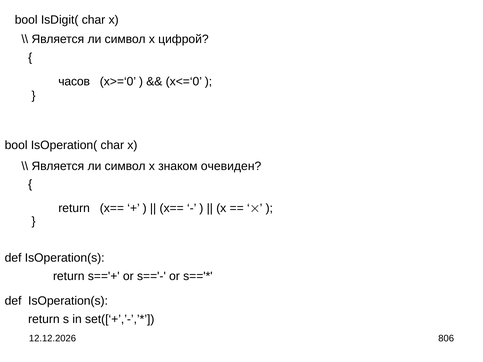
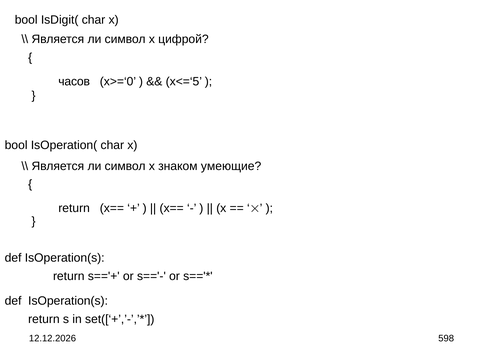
x<=‘0: x<=‘0 -> x<=‘5 (184, 82)
очевиден: очевиден -> умеющие (231, 166)
806: 806 -> 598 (446, 339)
